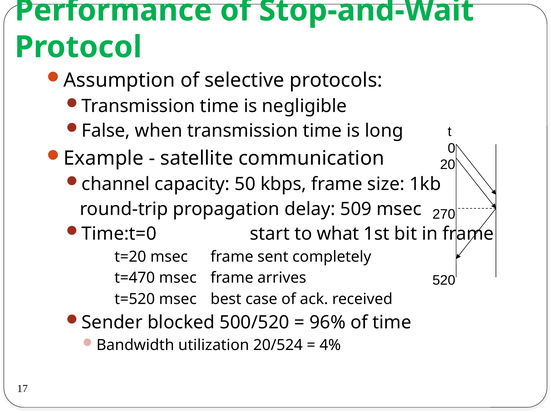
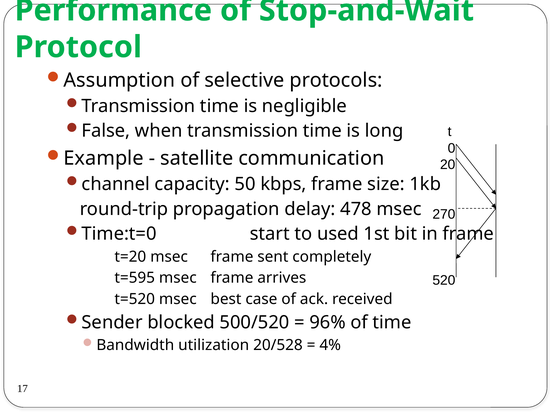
509: 509 -> 478 (356, 209)
what: what -> used (338, 234)
t=470: t=470 -> t=595 (135, 278)
20/524: 20/524 -> 20/528 (278, 345)
